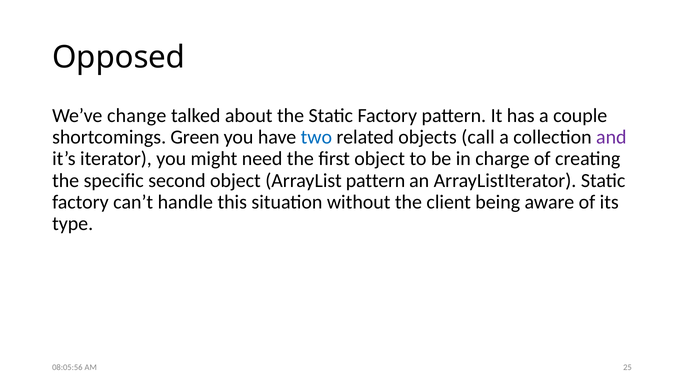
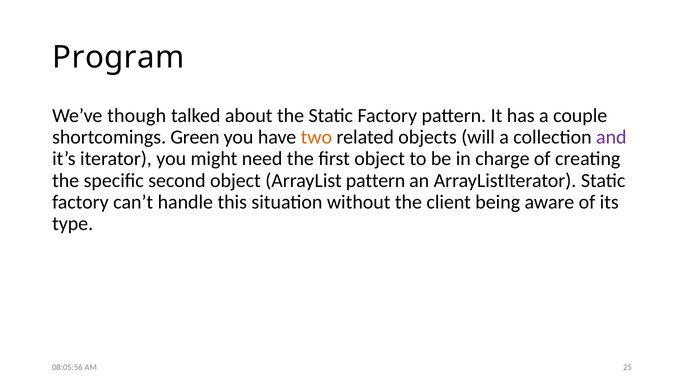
Opposed: Opposed -> Program (118, 57)
change: change -> though (137, 116)
two colour: blue -> orange (316, 137)
call: call -> will (478, 137)
